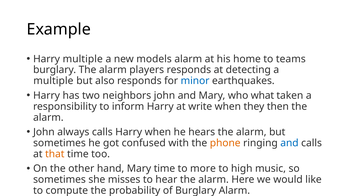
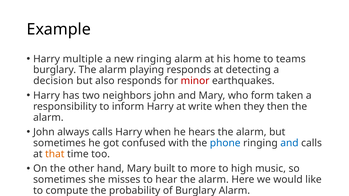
new models: models -> ringing (154, 59)
players: players -> playing (147, 70)
multiple: multiple -> decision (53, 81)
minor colour: blue -> red (195, 81)
what: what -> form (262, 96)
phone colour: orange -> blue (225, 143)
Mary time: time -> built (164, 169)
